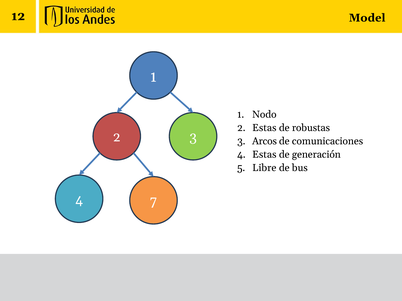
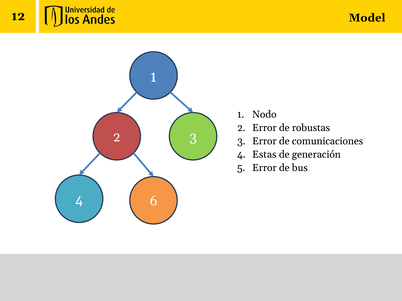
2 Estas: Estas -> Error (264, 128)
3 Arcos: Arcos -> Error (264, 141)
5 Libre: Libre -> Error (264, 168)
7: 7 -> 6 (154, 202)
